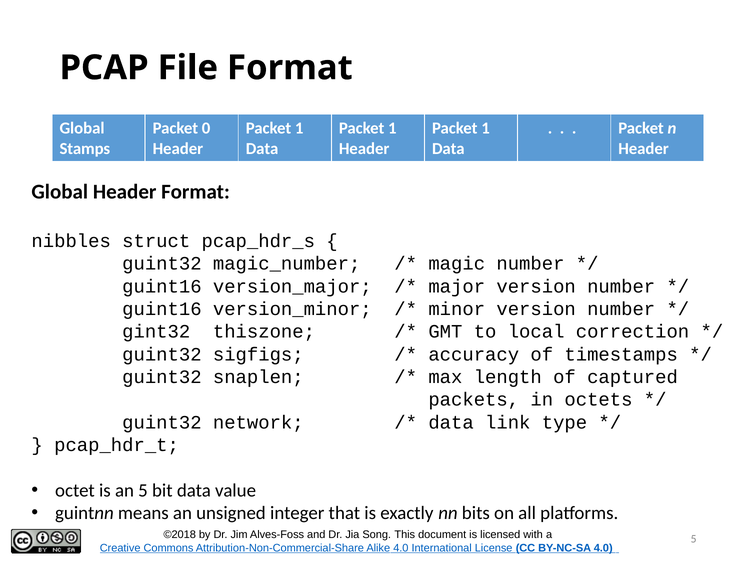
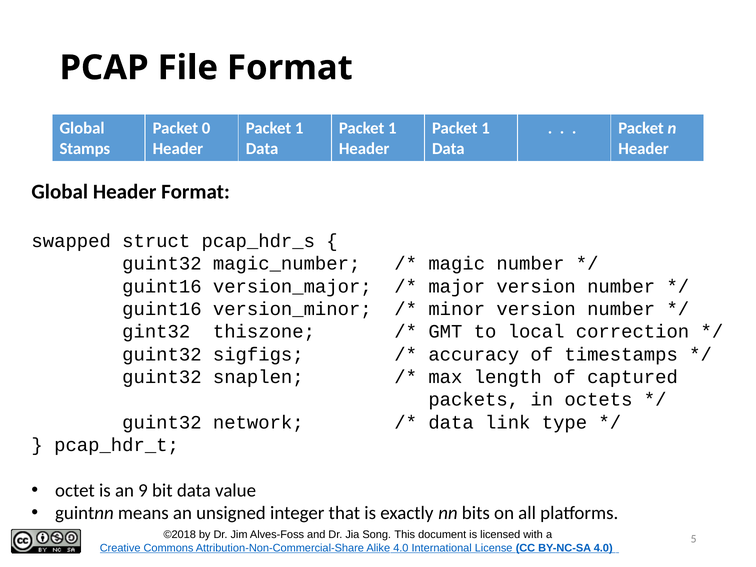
nibbles: nibbles -> swapped (71, 241)
an 5: 5 -> 9 (143, 490)
